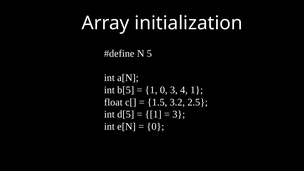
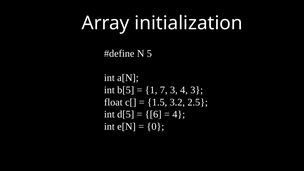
1 0: 0 -> 7 (164, 90)
4 1: 1 -> 3 (197, 90)
1: 1 -> 6 (153, 114)
3: 3 -> 4 (179, 114)
